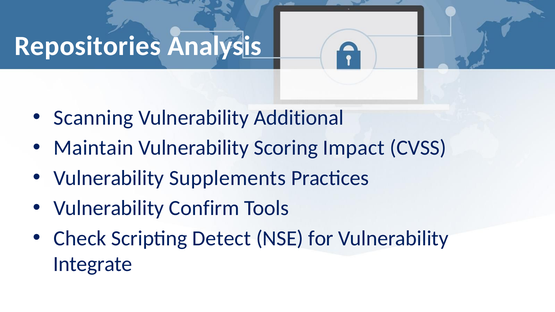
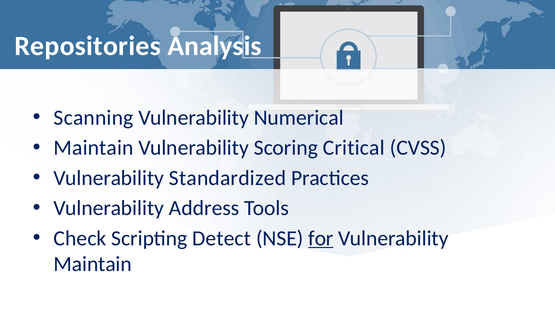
Additional: Additional -> Numerical (299, 118)
Impact: Impact -> Critical (354, 148)
Supplements: Supplements -> Standardized (227, 178)
Confirm: Confirm -> Address (204, 208)
for underline: none -> present (321, 238)
Integrate: Integrate -> Maintain (93, 264)
